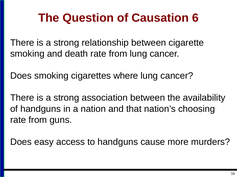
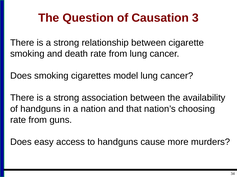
6: 6 -> 3 (195, 18)
where: where -> model (126, 76)
